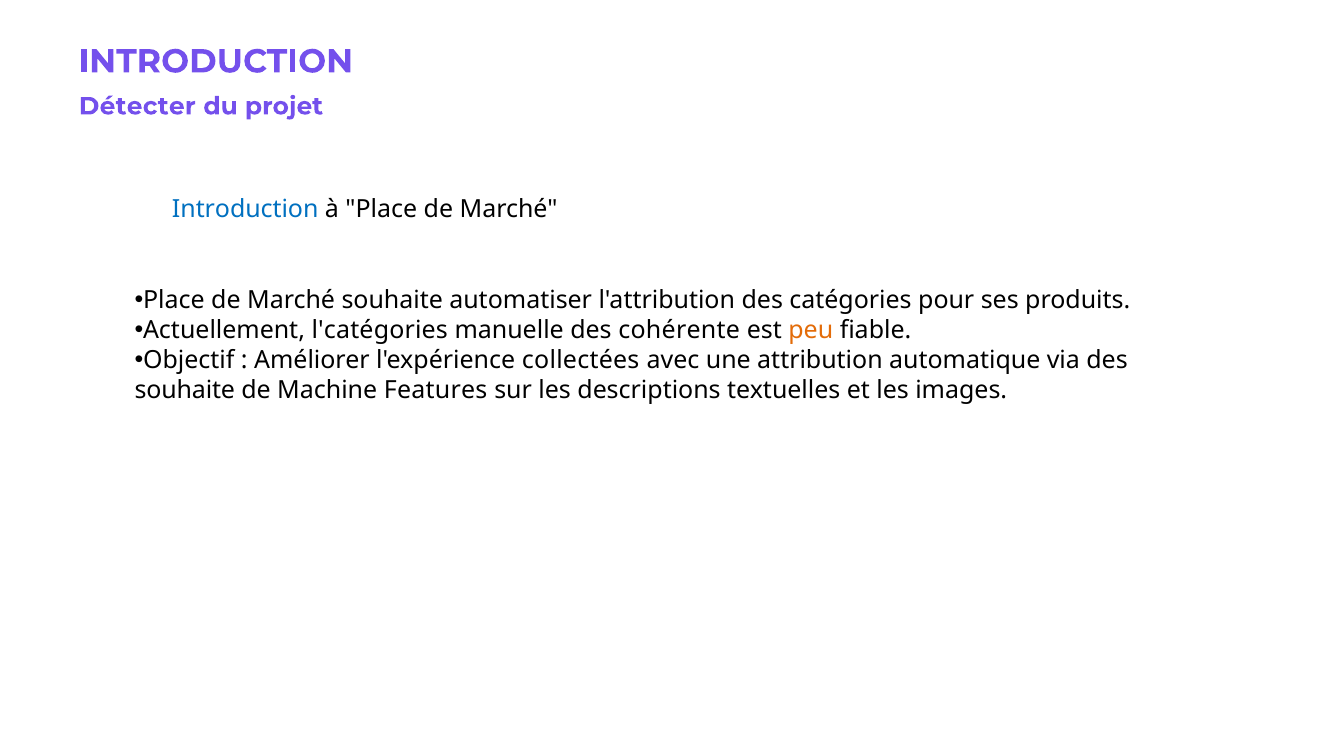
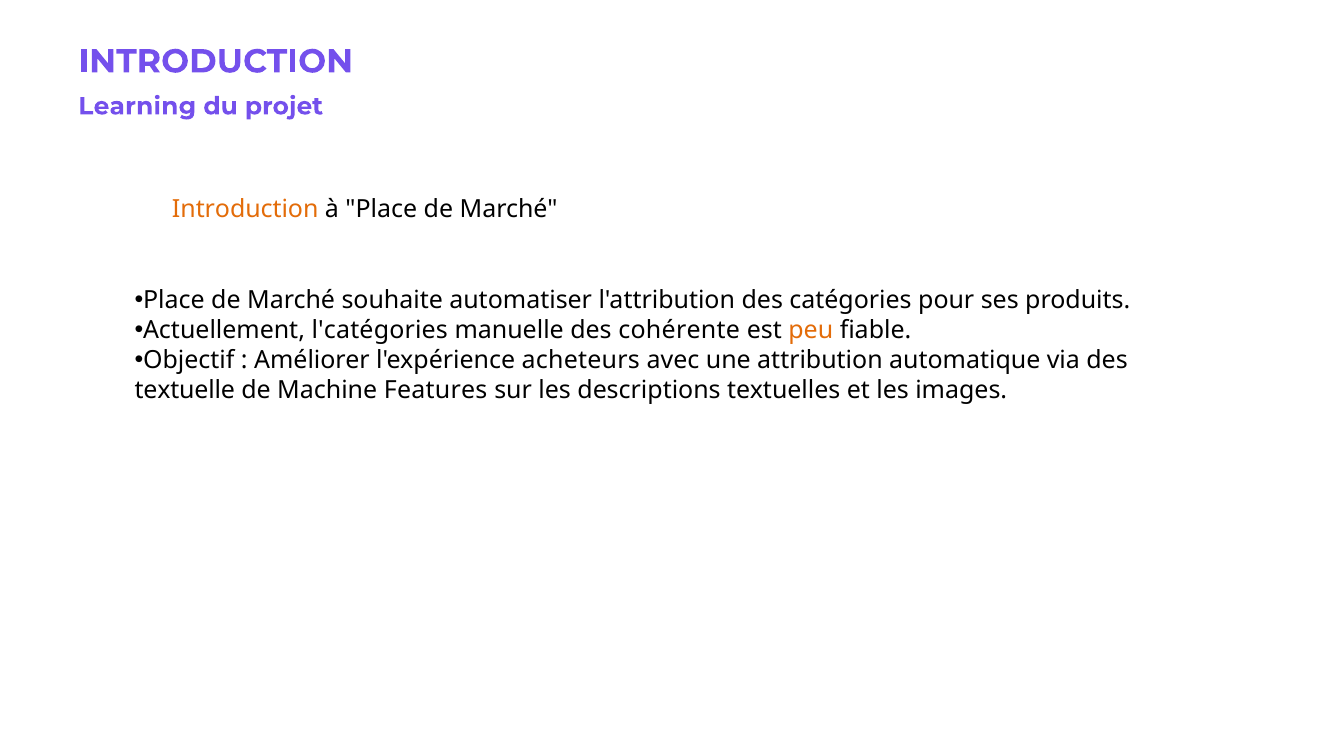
Détecter: Détecter -> Learning (137, 106)
Introduction colour: blue -> orange (245, 209)
collectées: collectées -> acheteurs (581, 360)
souhaite: souhaite -> textuelle (185, 390)
